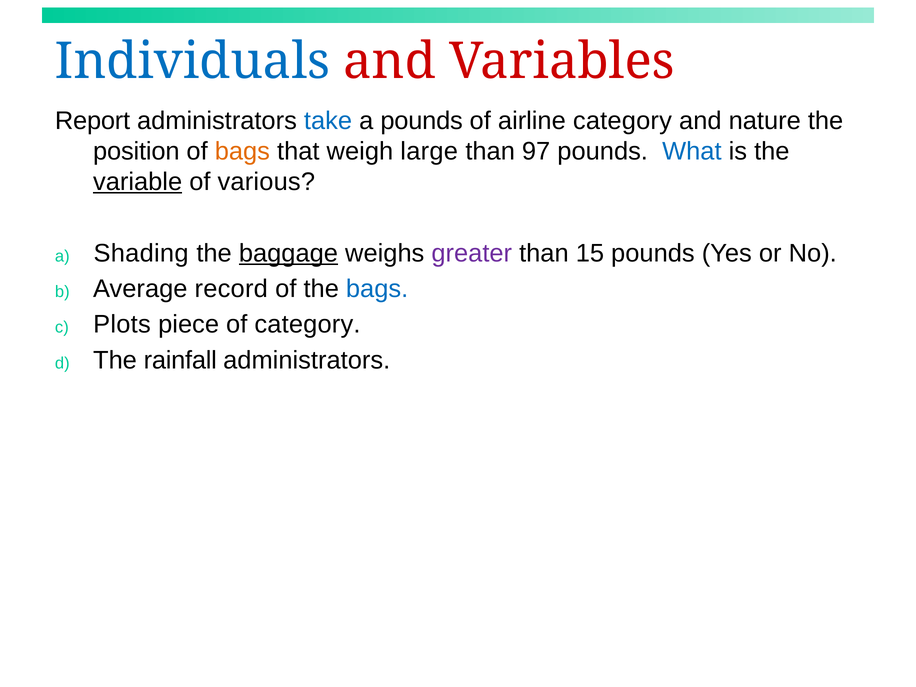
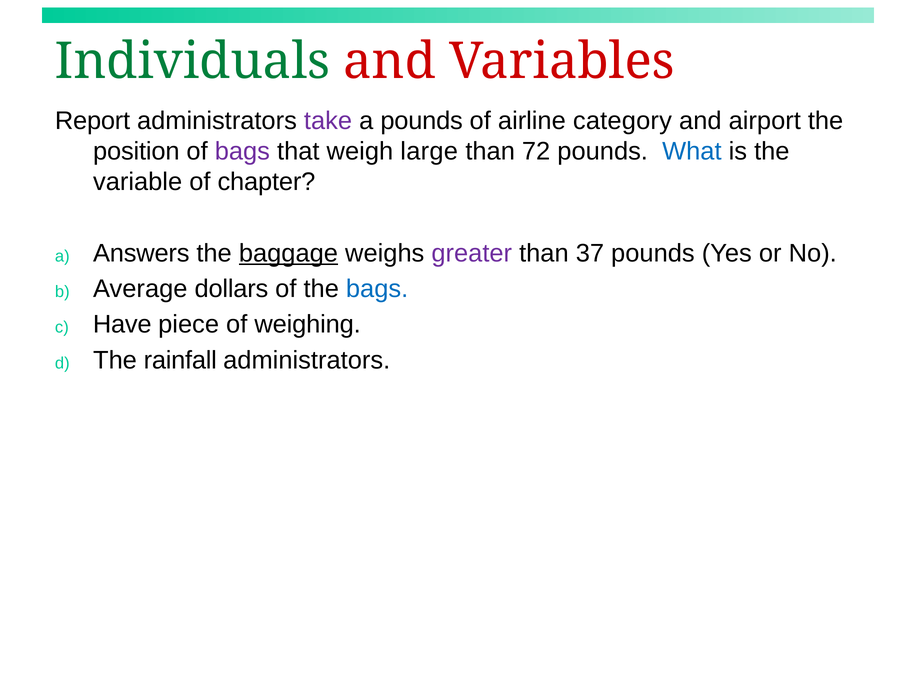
Individuals colour: blue -> green (193, 62)
take colour: blue -> purple (328, 121)
nature: nature -> airport (765, 121)
bags colour: orange -> purple (242, 151)
97: 97 -> 72 (536, 151)
variable underline: present -> none (138, 182)
various: various -> chapter (266, 182)
Shading: Shading -> Answers (141, 253)
15: 15 -> 37 (590, 253)
record: record -> dollars (231, 289)
Plots: Plots -> Have (122, 324)
of category: category -> weighing (308, 324)
